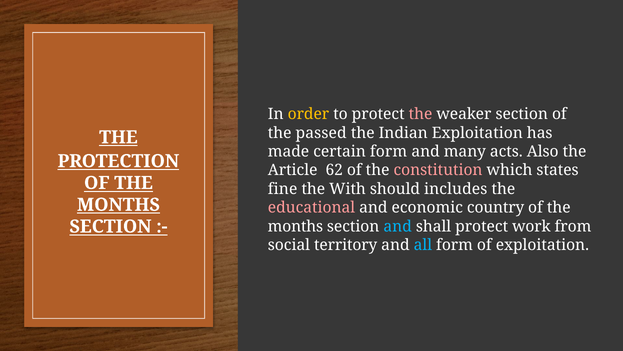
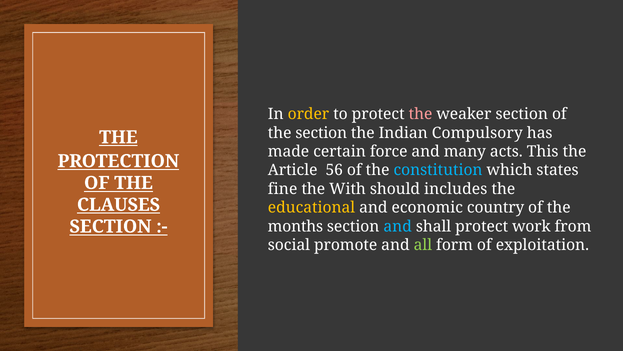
the passed: passed -> section (321, 133)
Indian Exploitation: Exploitation -> Compulsory (477, 133)
certain form: form -> force (389, 151)
Also: Also -> This (543, 151)
62: 62 -> 56 (334, 170)
constitution colour: pink -> light blue (438, 170)
MONTHS: MONTHS -> CLAUSES (118, 204)
educational colour: pink -> yellow (312, 207)
territory: territory -> promote (346, 245)
all colour: light blue -> light green (423, 245)
